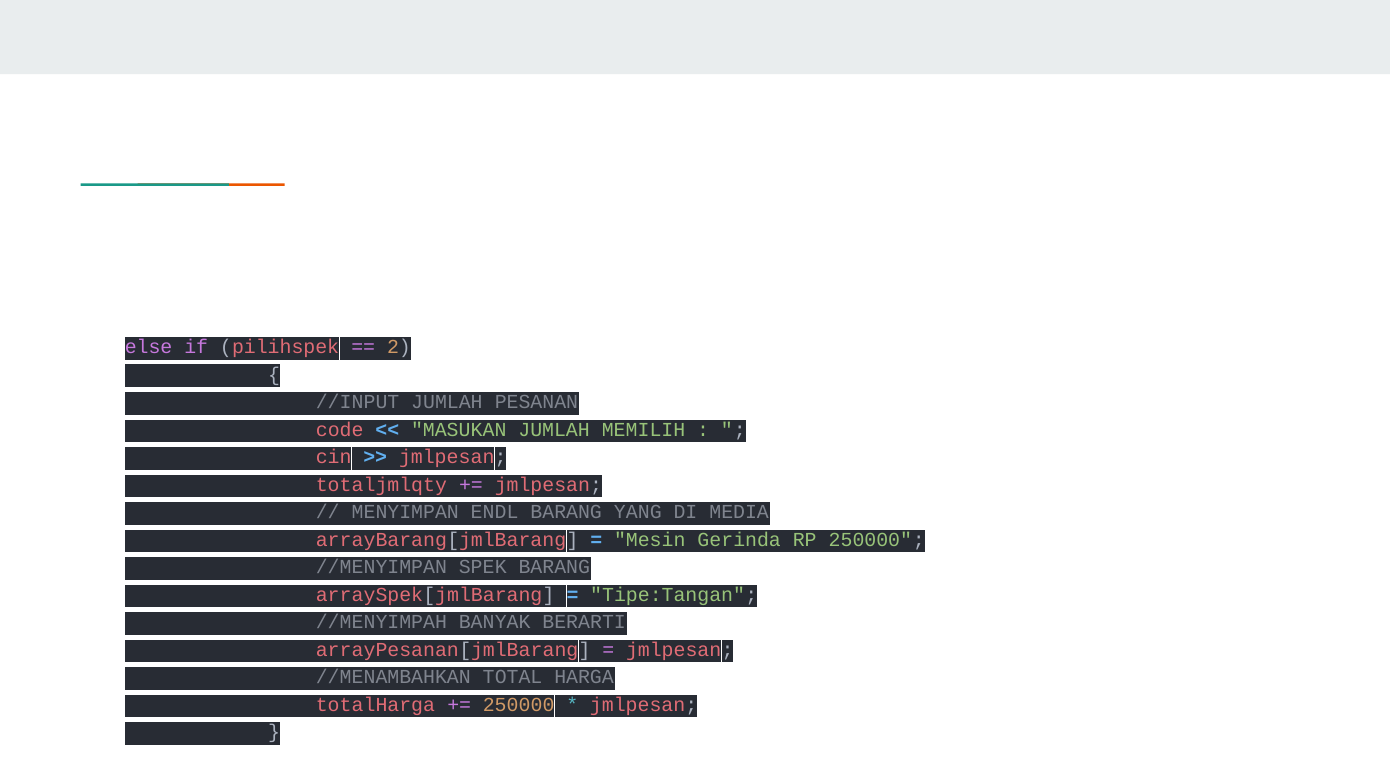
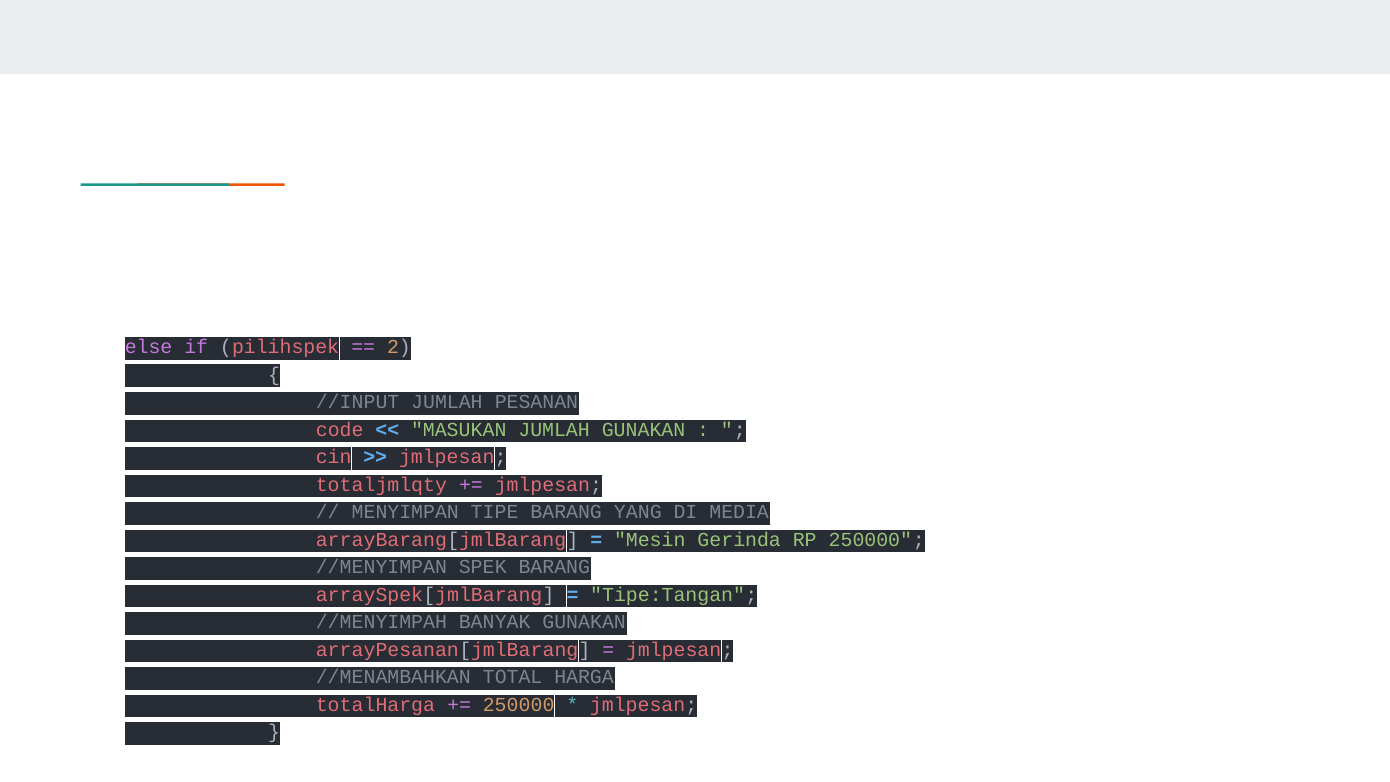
JUMLAH MEMILIH: MEMILIH -> GUNAKAN (644, 429)
ENDL: ENDL -> TIPE (495, 512)
BANYAK BERARTI: BERARTI -> GUNAKAN (584, 622)
